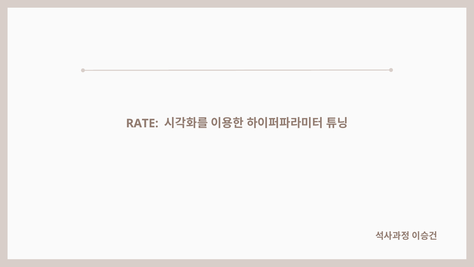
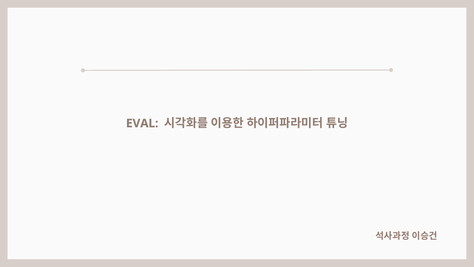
RATE: RATE -> EVAL (142, 123)
